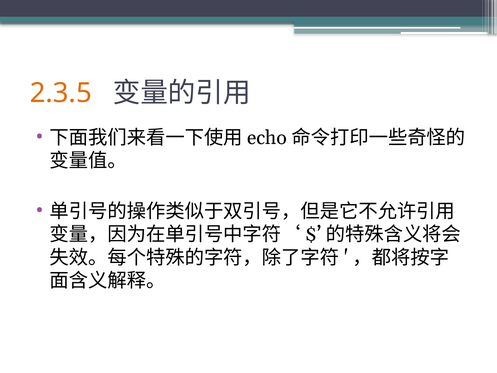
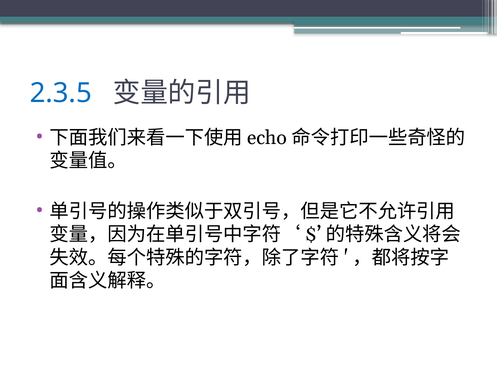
2.3.5 colour: orange -> blue (61, 93)
